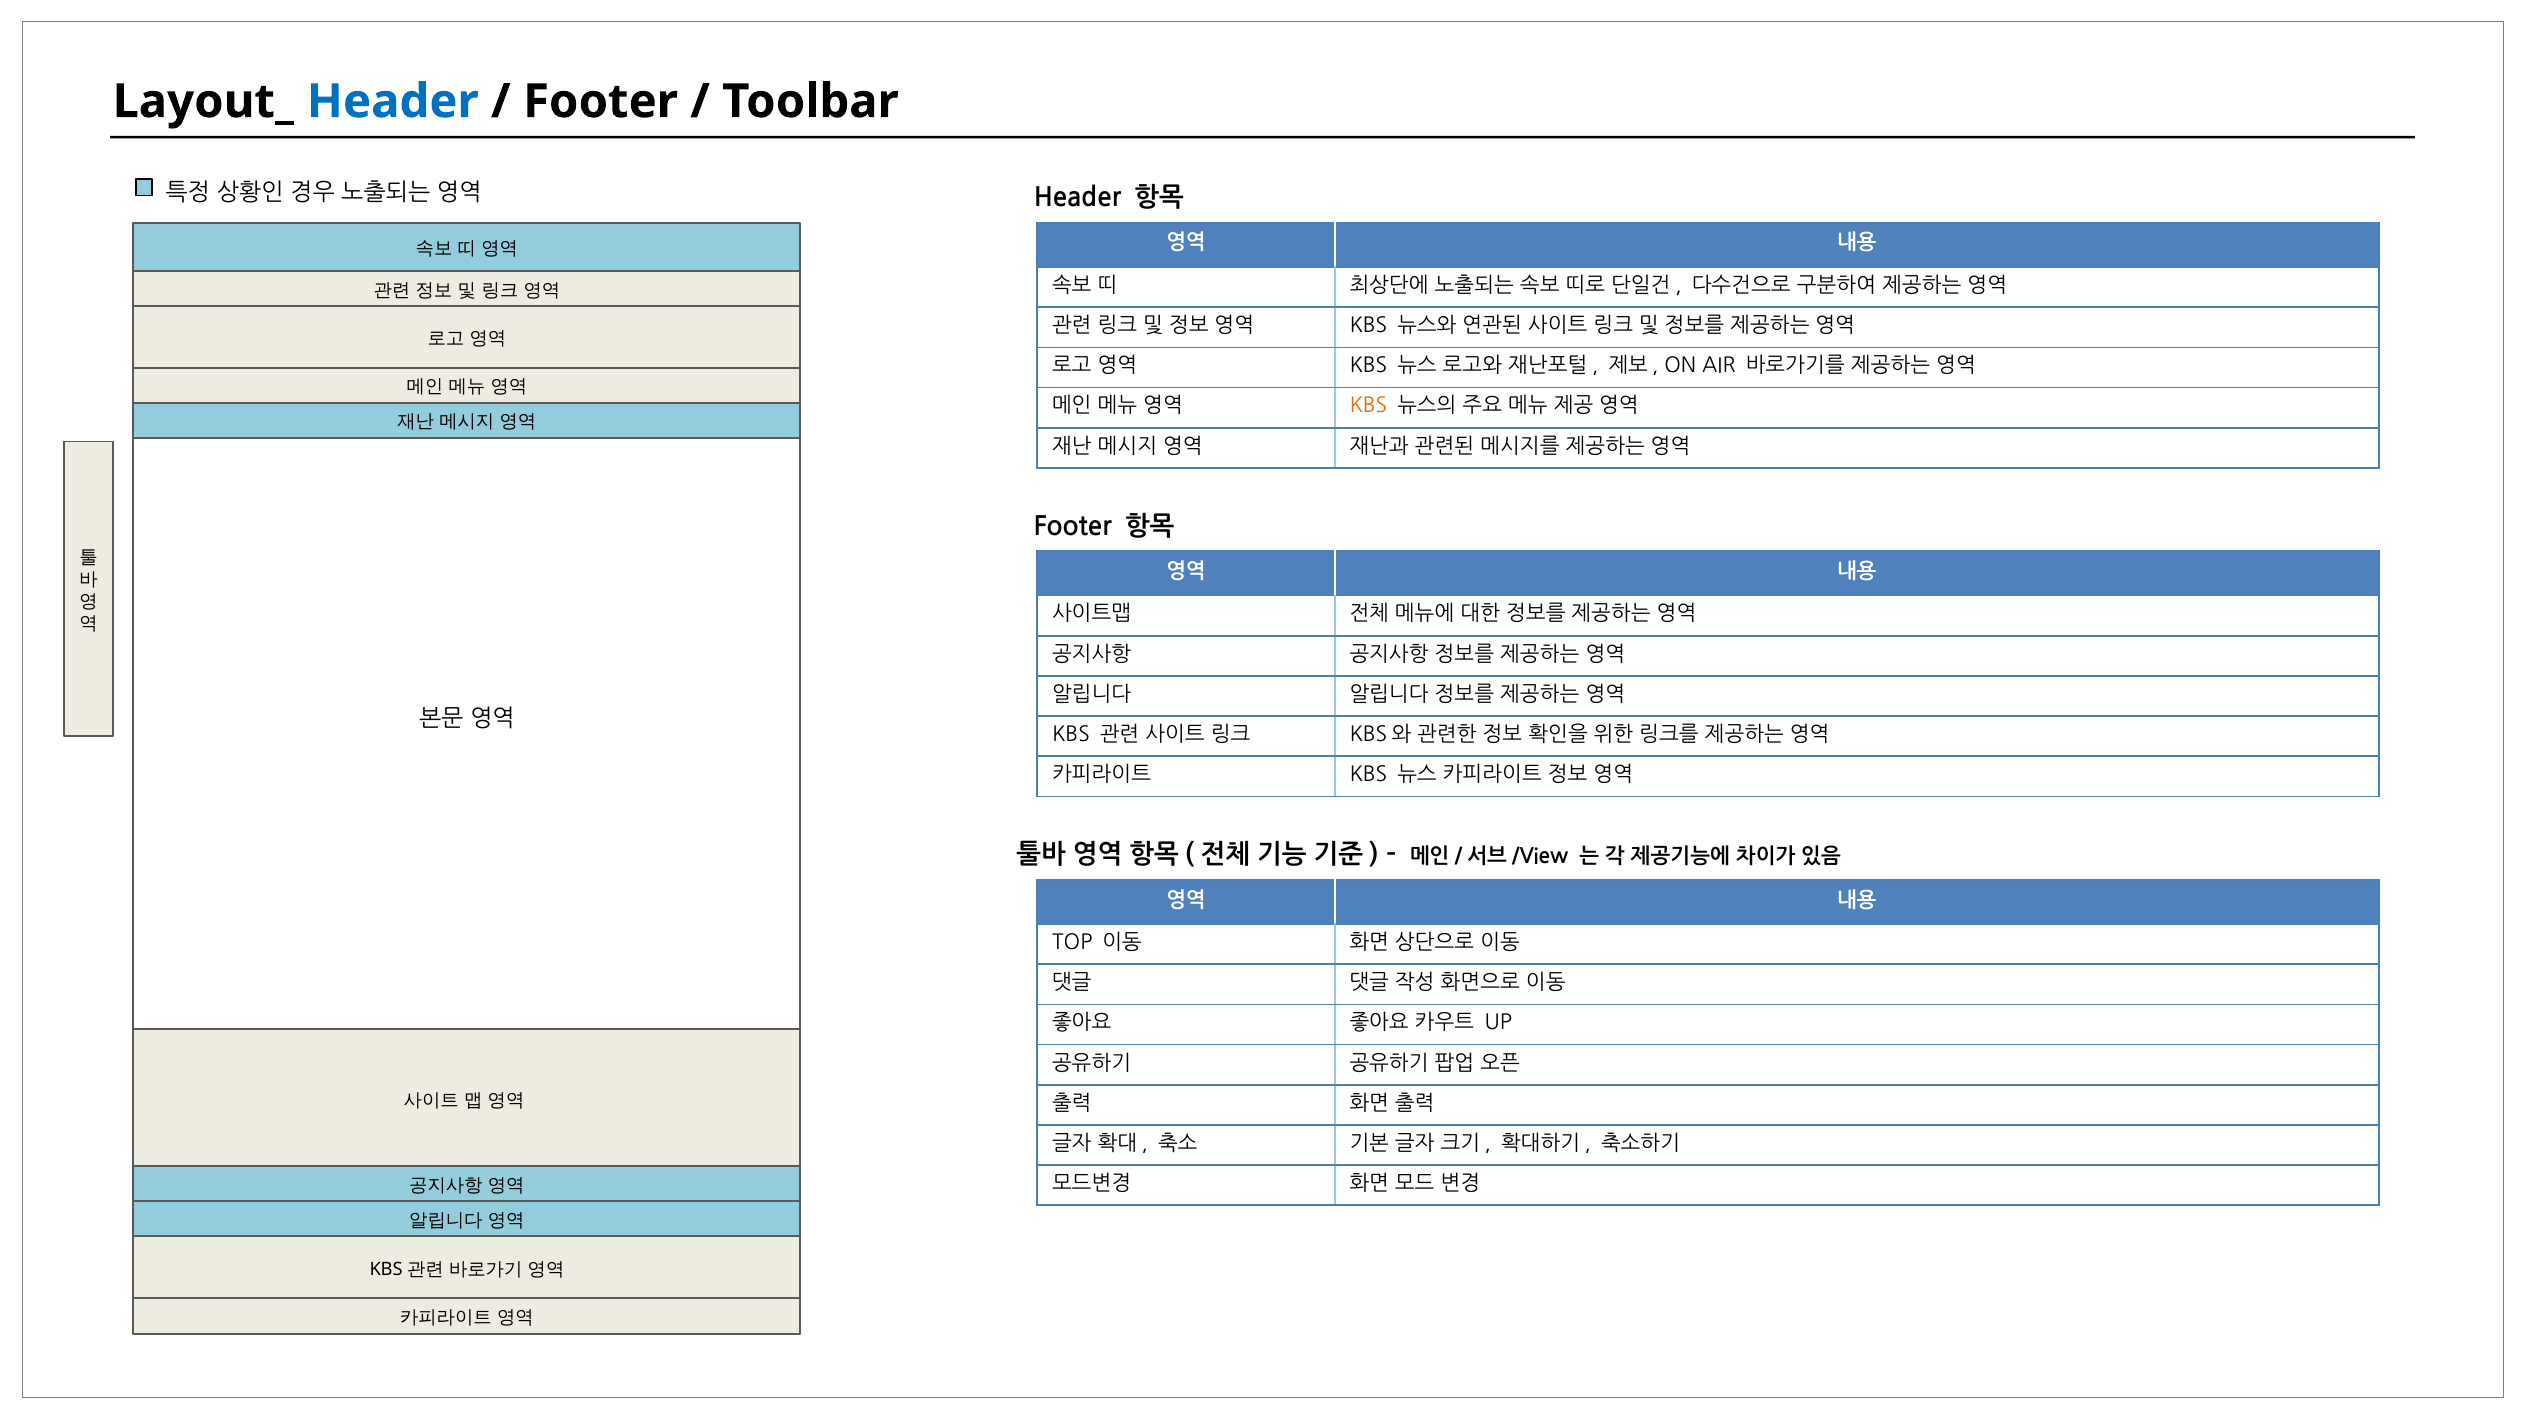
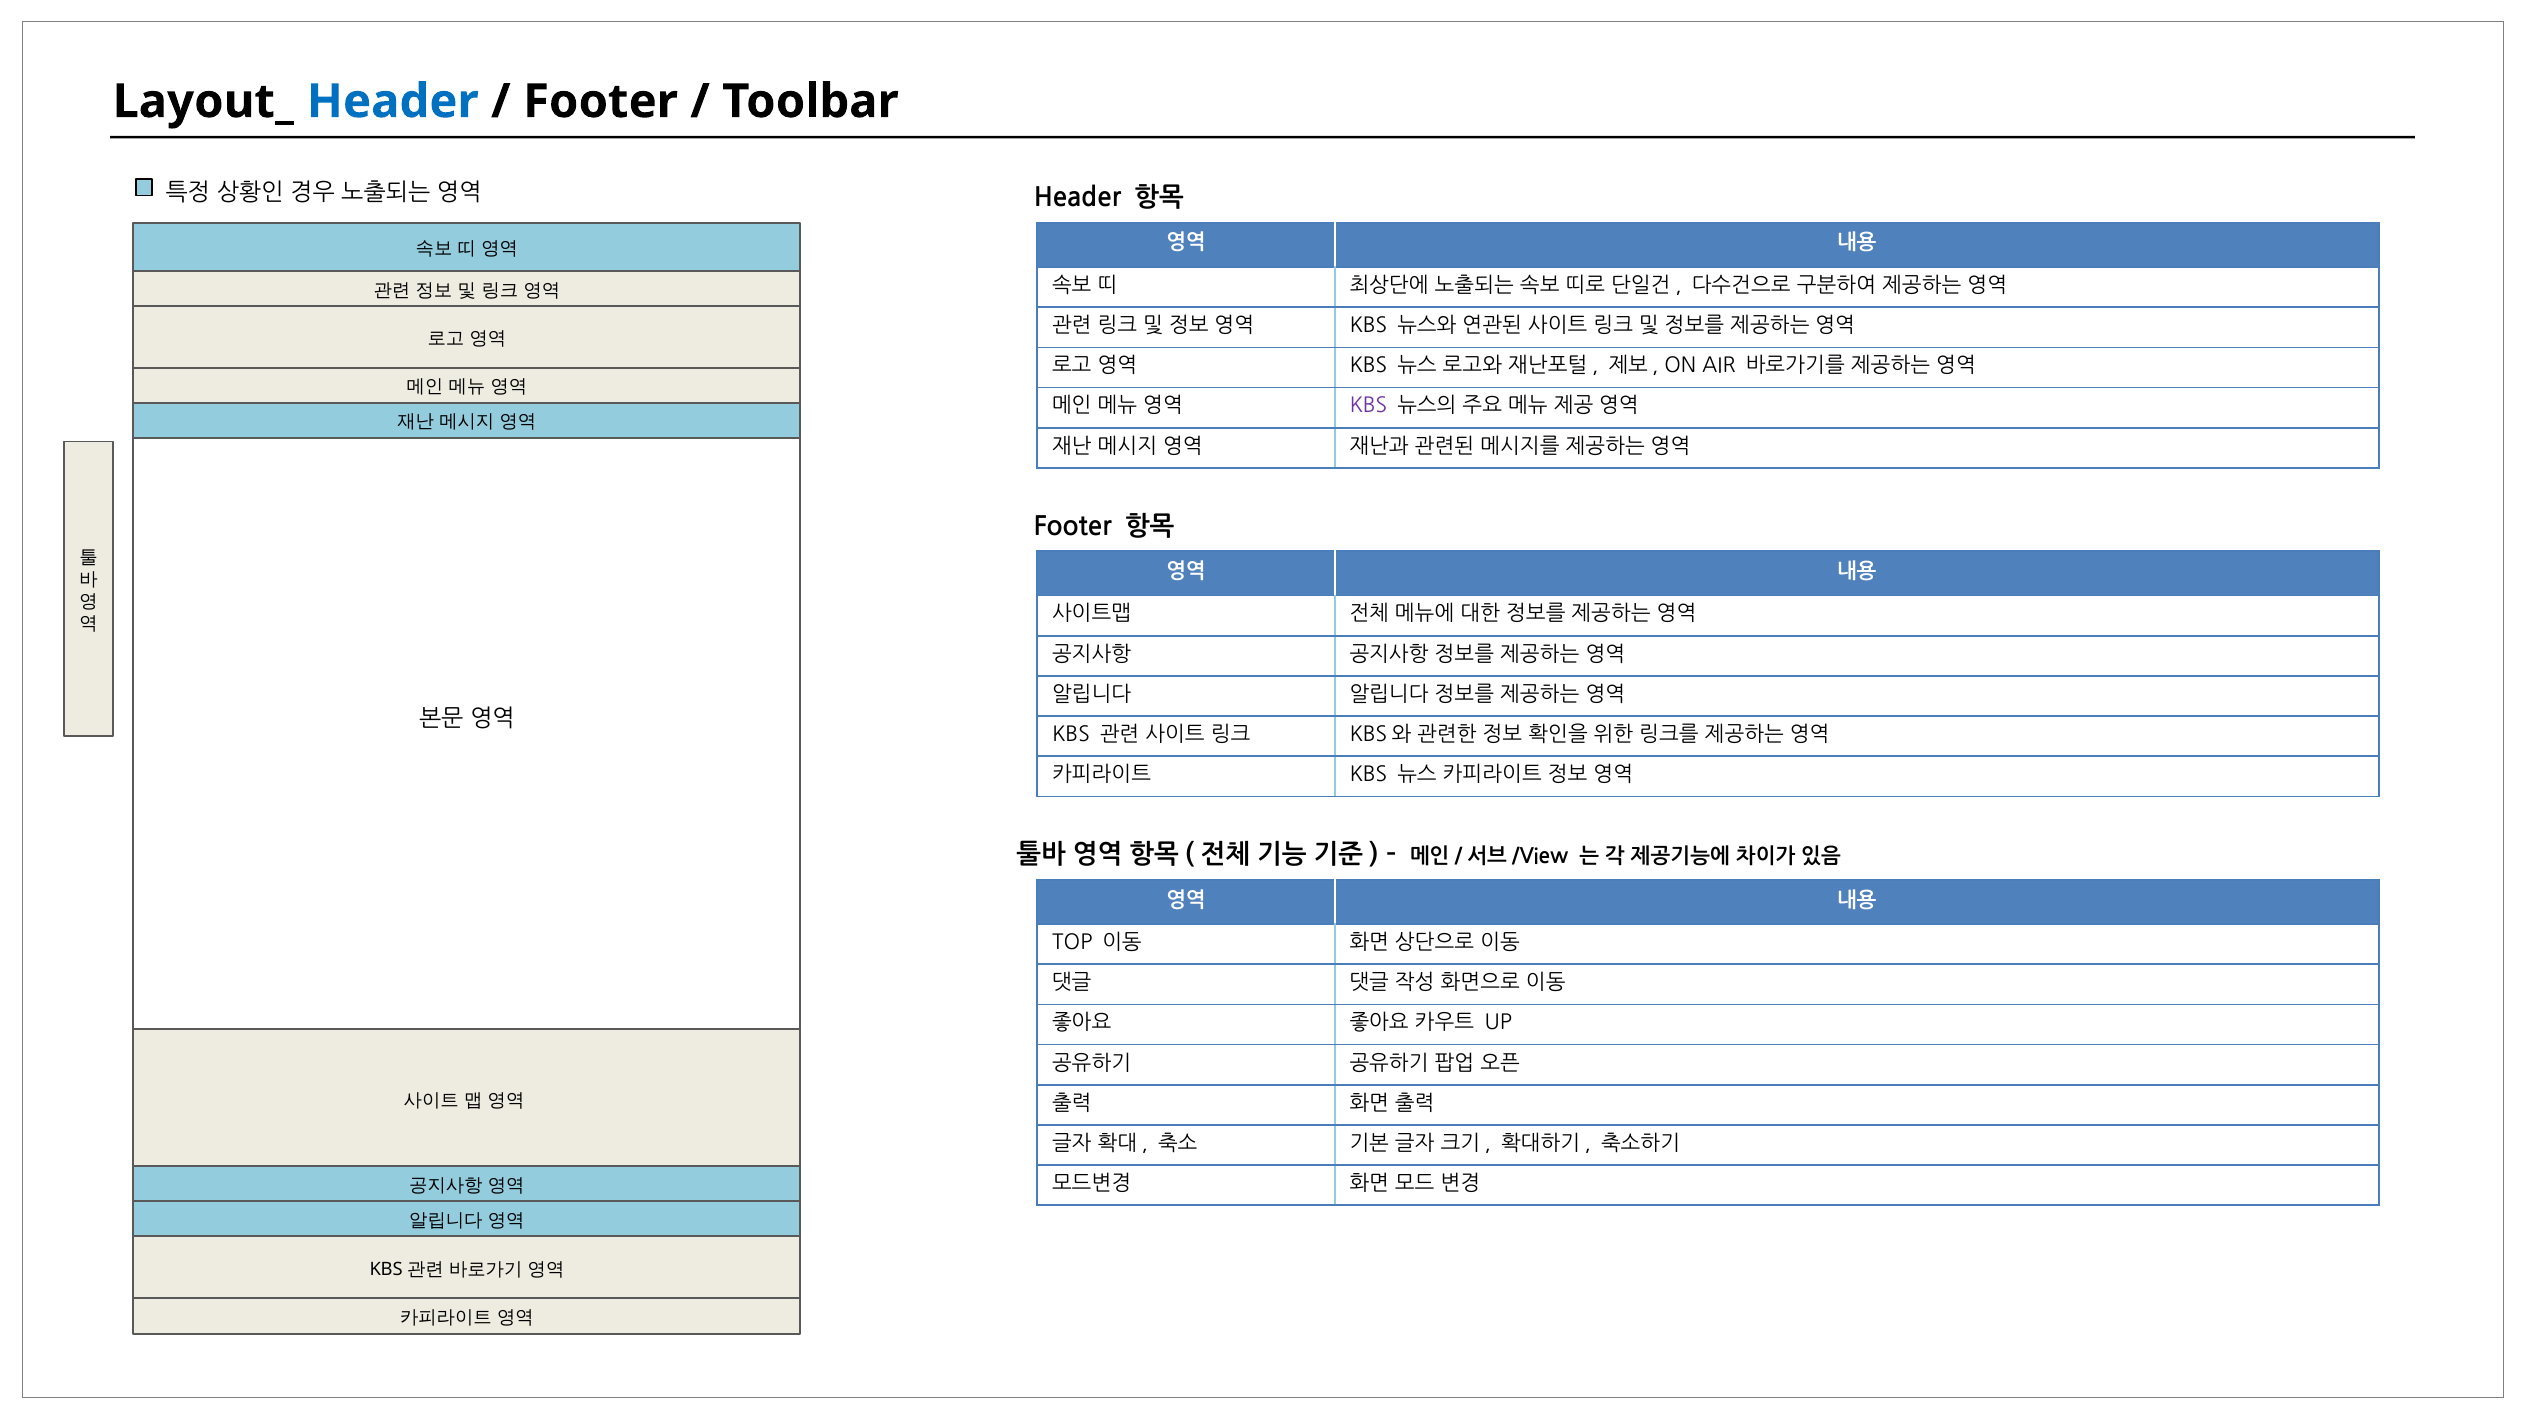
KBS colour: orange -> purple (1368, 406)
